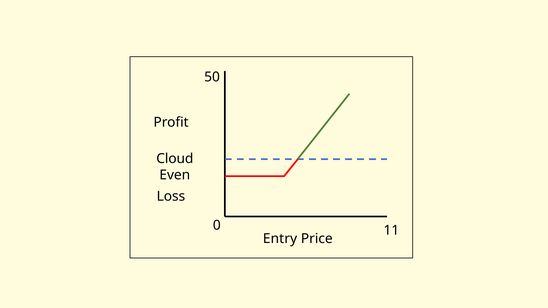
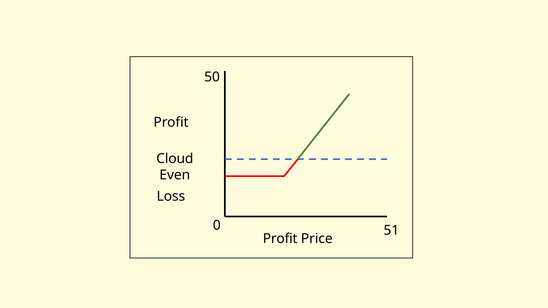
11: 11 -> 51 (391, 230)
Entry: Entry -> Profit (280, 239)
